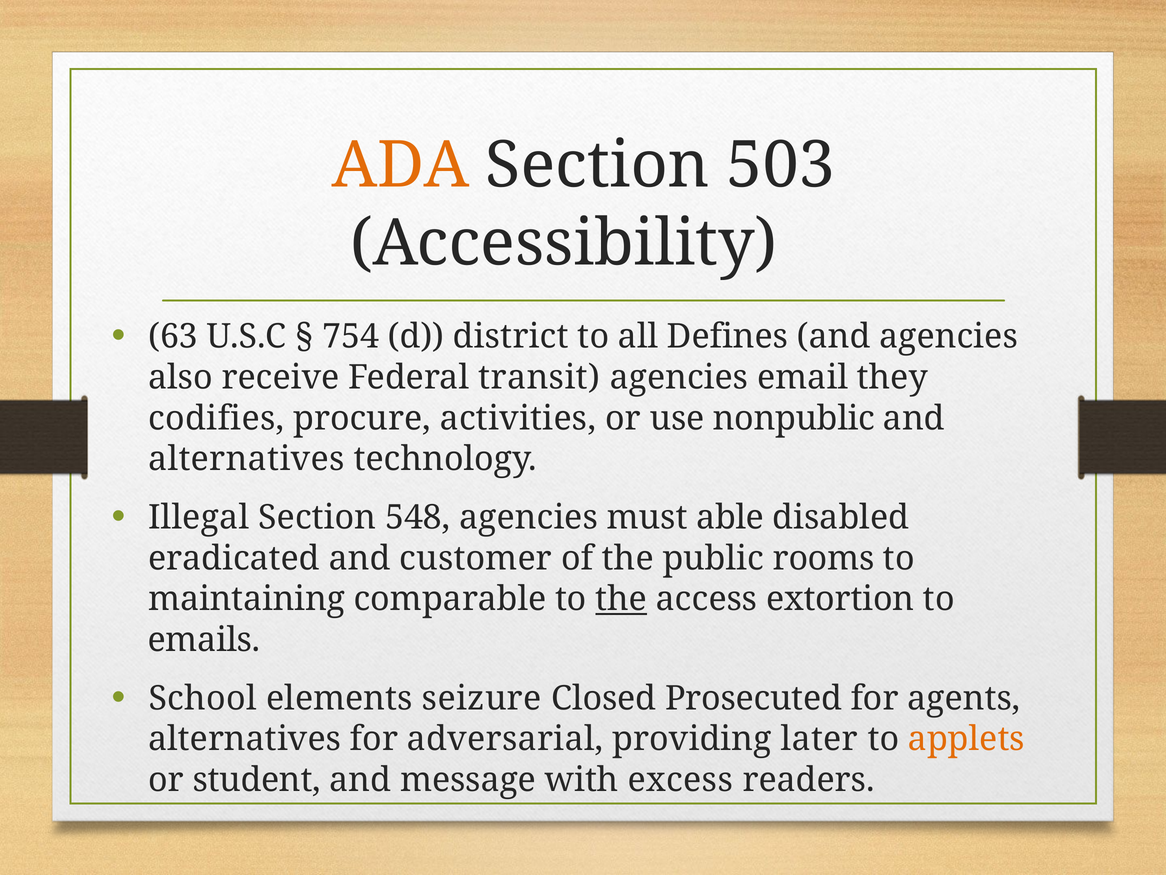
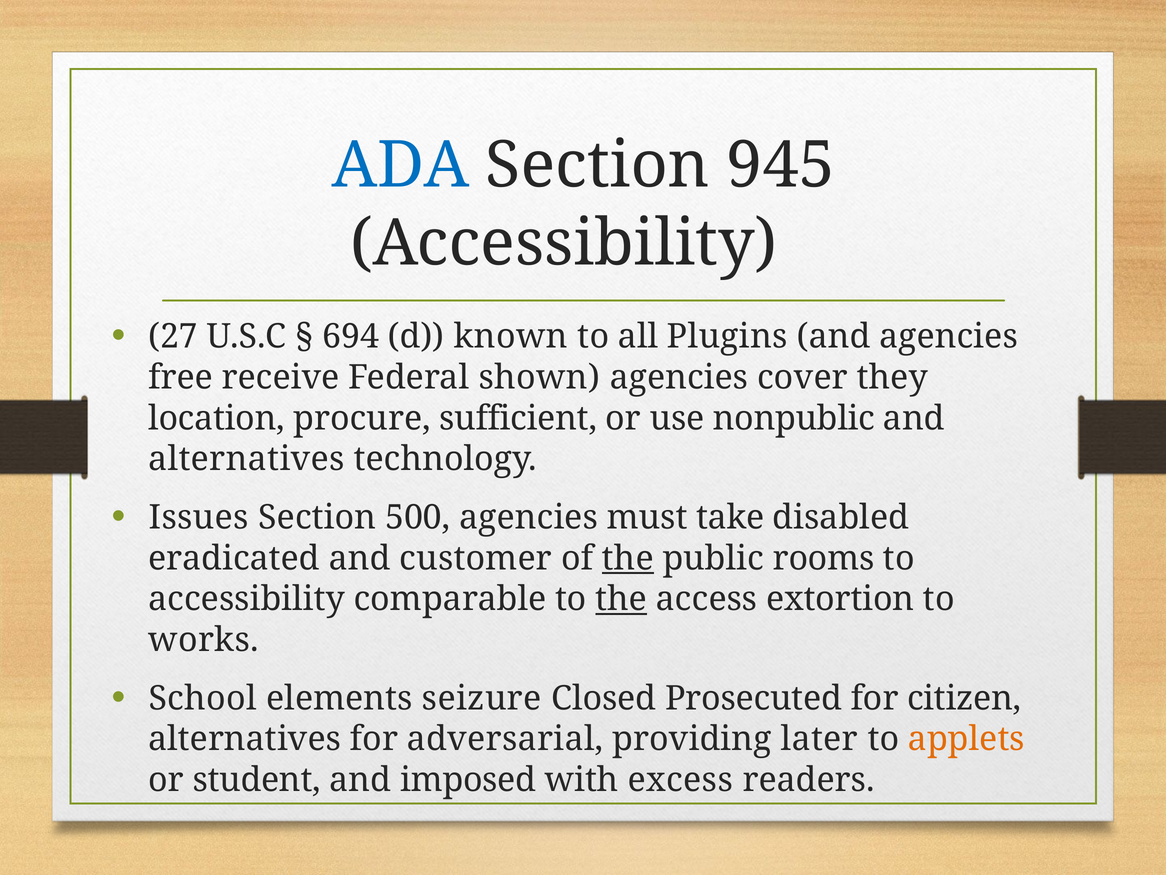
ADA colour: orange -> blue (401, 166)
503: 503 -> 945 (781, 166)
63: 63 -> 27 (173, 337)
754: 754 -> 694 (351, 337)
district: district -> known (511, 337)
Defines: Defines -> Plugins (727, 337)
also: also -> free (181, 377)
transit: transit -> shown (539, 377)
email: email -> cover (802, 377)
codifies: codifies -> location (217, 418)
activities: activities -> sufficient (518, 418)
Illegal: Illegal -> Issues (199, 517)
548: 548 -> 500 (418, 517)
able: able -> take (730, 517)
the underline: none -> present (628, 558)
maintaining: maintaining -> accessibility (247, 599)
emails: emails -> works (204, 640)
agents: agents -> citizen (964, 698)
message: message -> imposed (468, 780)
